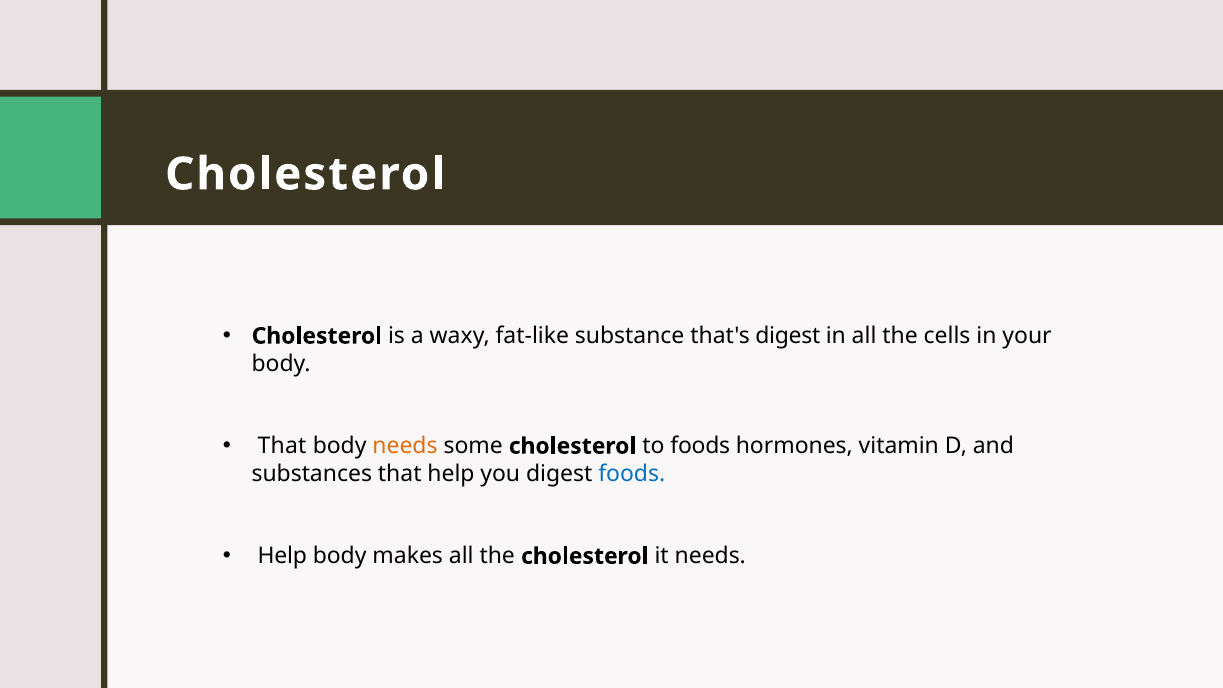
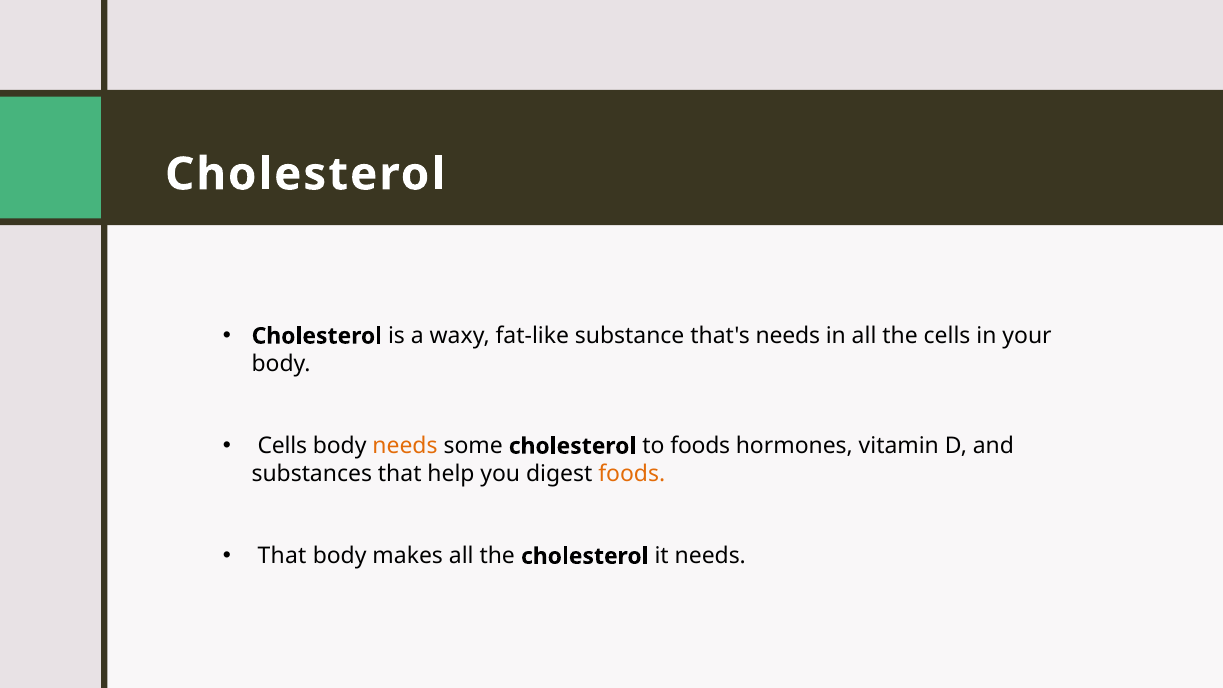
that's digest: digest -> needs (788, 336)
That: That -> Cells (282, 446)
foods colour: blue -> orange (632, 474)
Help: Help -> That (282, 556)
